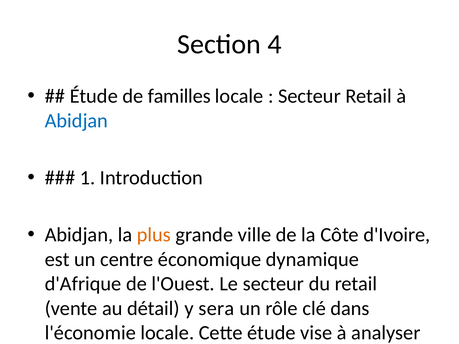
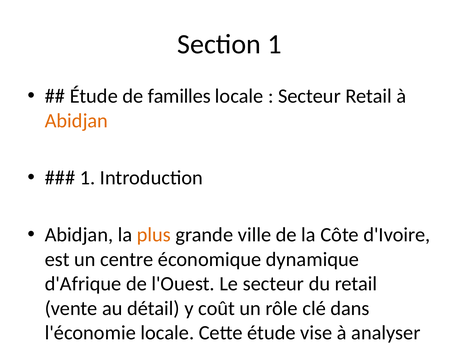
Section 4: 4 -> 1 (274, 44)
Abidjan colour: blue -> orange (76, 121)
sera: sera -> coût (217, 309)
